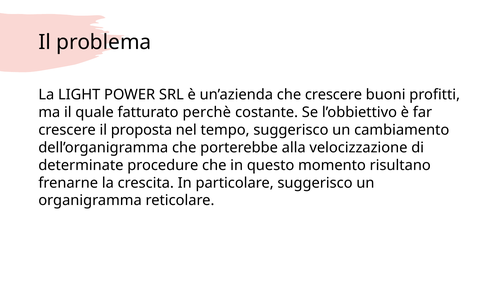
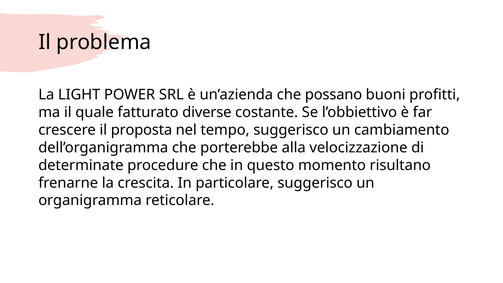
che crescere: crescere -> possano (334, 95)
perchè: perchè -> diverse (207, 112)
